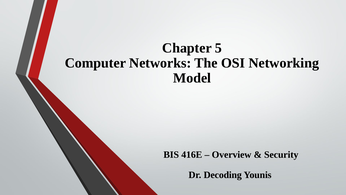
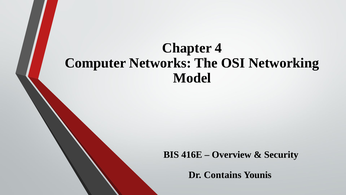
5: 5 -> 4 (218, 48)
Decoding: Decoding -> Contains (223, 175)
